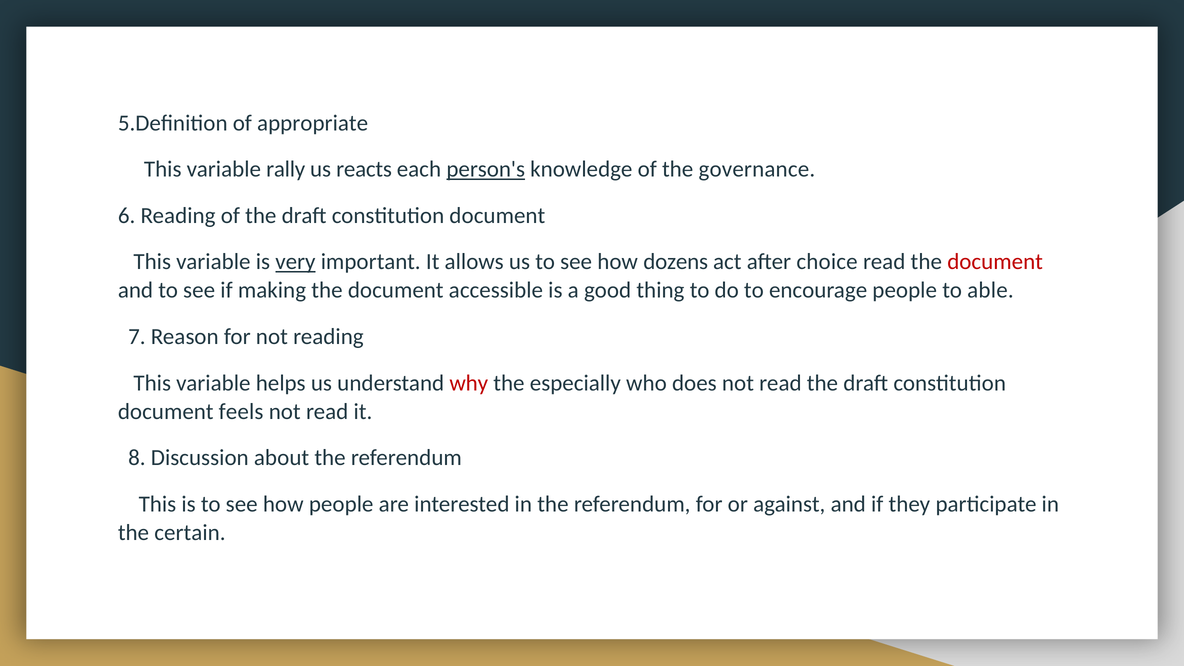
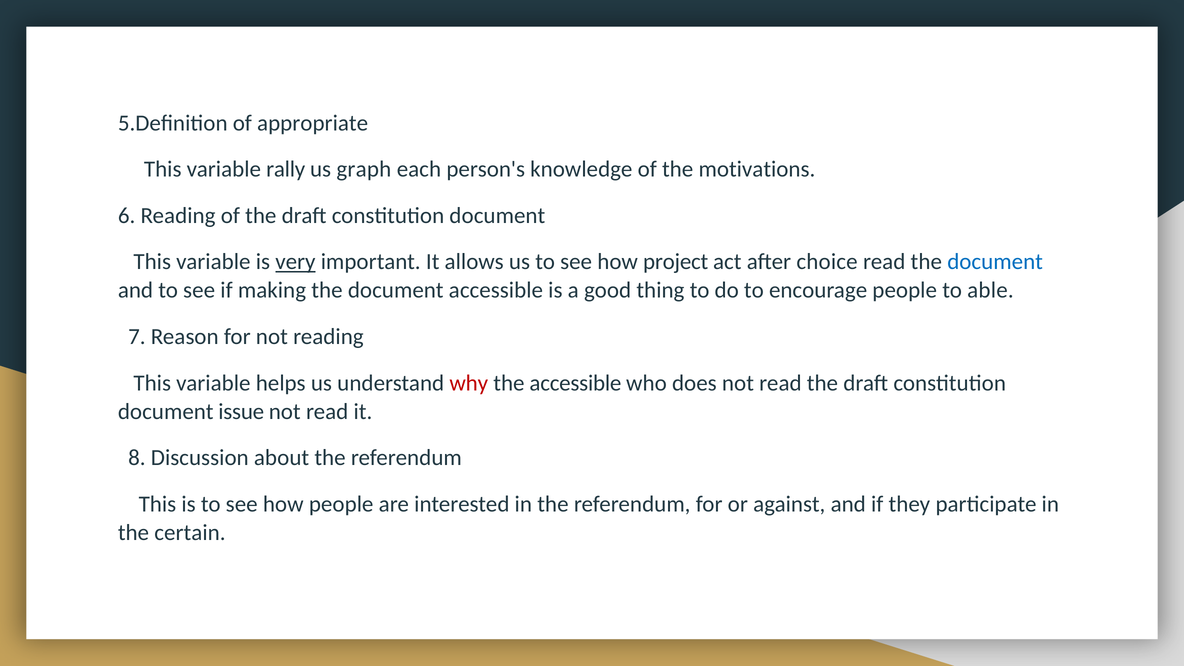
reacts: reacts -> graph (364, 169)
person's underline: present -> none (486, 169)
governance: governance -> motivations (757, 169)
dozens: dozens -> project (676, 262)
document colour: red -> blue (995, 262)
the especially: especially -> accessible (575, 383)
feels: feels -> issue (241, 412)
